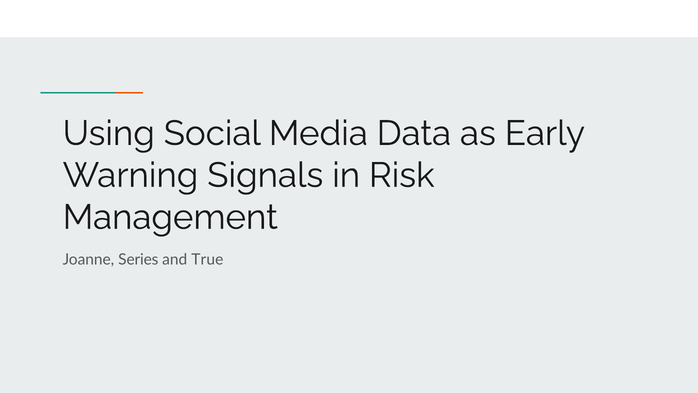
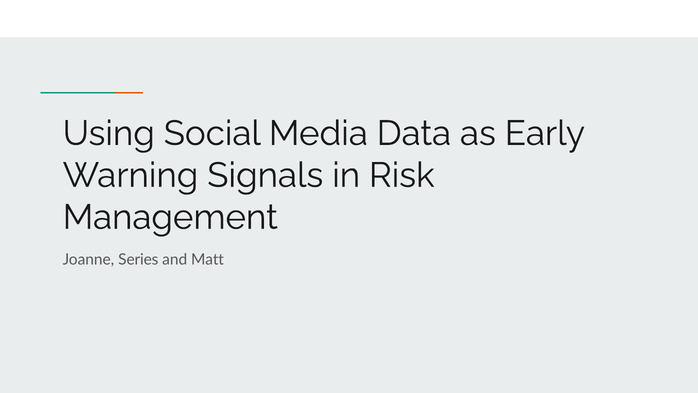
True: True -> Matt (207, 260)
